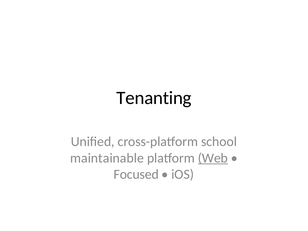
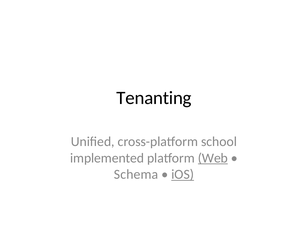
maintainable: maintainable -> implemented (107, 158)
Focused: Focused -> Schema (136, 174)
iOS underline: none -> present (183, 174)
